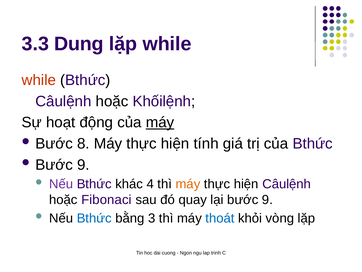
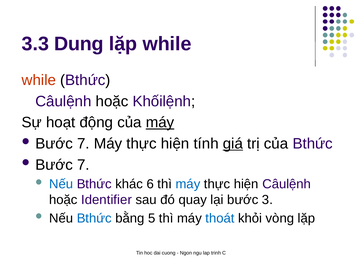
8: 8 -> 7 (83, 143)
giá underline: none -> present (233, 143)
9: 9 -> 7 (83, 164)
Nếu colour: purple -> blue (61, 184)
4: 4 -> 6 (150, 184)
máy colour: orange -> blue (188, 184)
Fibonaci: Fibonaci -> Identifier (106, 200)
lại bước 9: 9 -> 3 (267, 200)
3: 3 -> 5 (152, 218)
